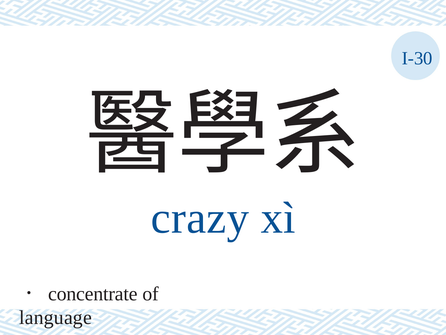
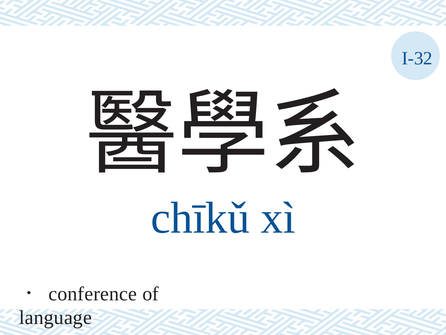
I-30: I-30 -> I-32 (417, 58)
crazy: crazy -> chīkǔ (200, 218)
concentrate: concentrate -> conference (93, 293)
